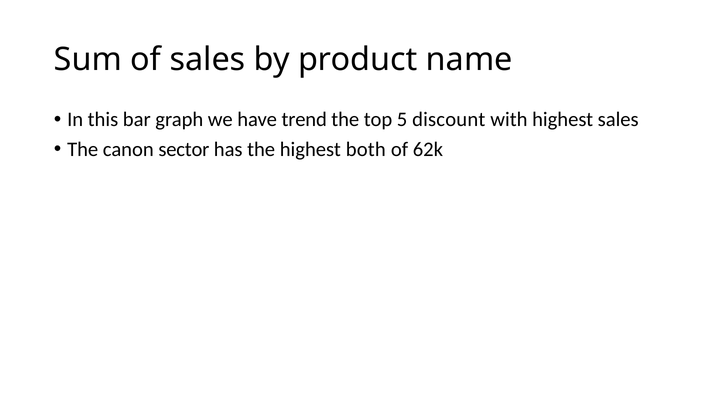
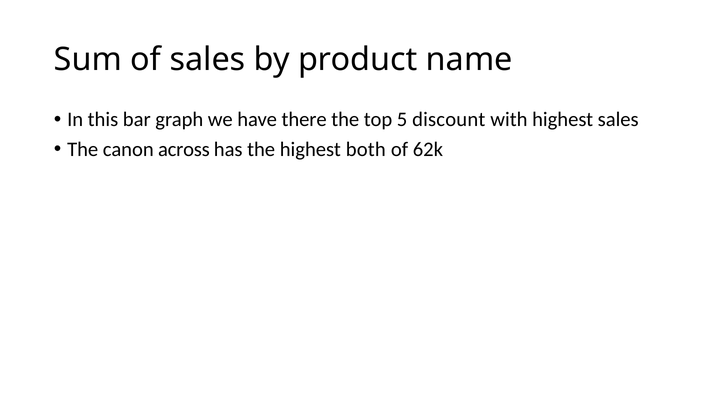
trend: trend -> there (304, 120)
sector: sector -> across (184, 149)
